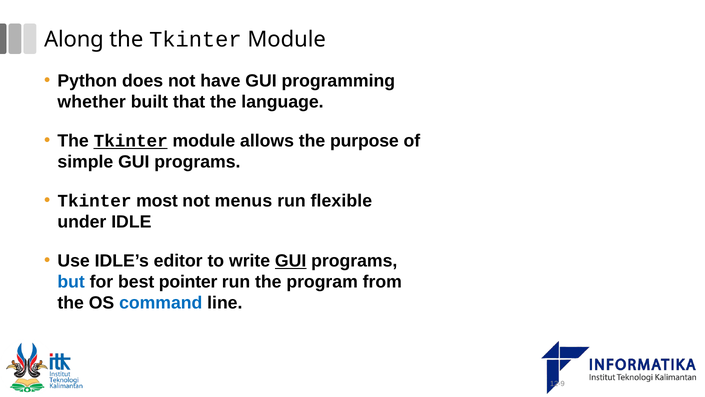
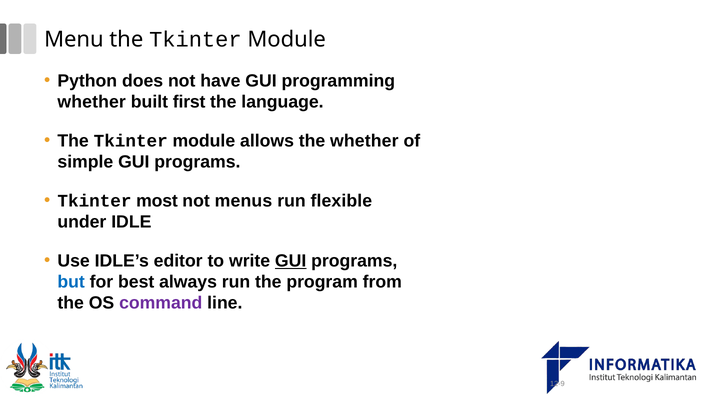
Along: Along -> Menu (74, 40)
that: that -> first (189, 102)
Tkinter underline: present -> none (131, 141)
the purpose: purpose -> whether (364, 141)
pointer: pointer -> always (188, 282)
command colour: blue -> purple (161, 303)
